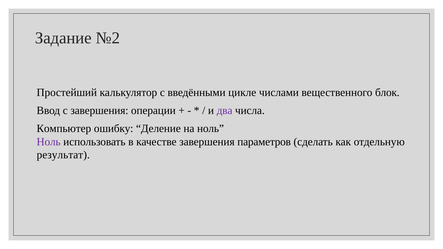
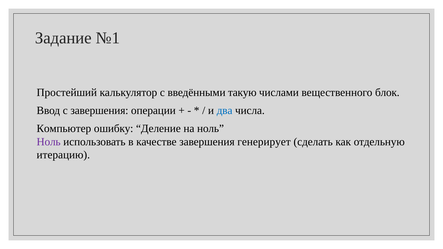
№2: №2 -> №1 (108, 38)
цикле: цикле -> такую (242, 93)
два colour: purple -> blue (225, 111)
параметров: параметров -> генерирует (264, 142)
результат: результат -> итерацию (63, 155)
